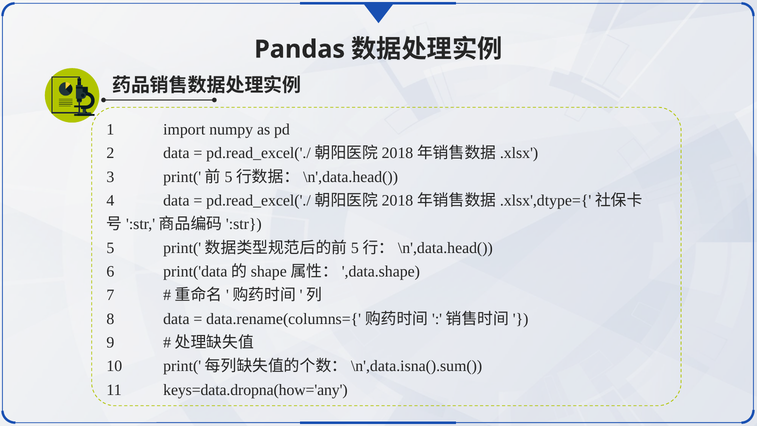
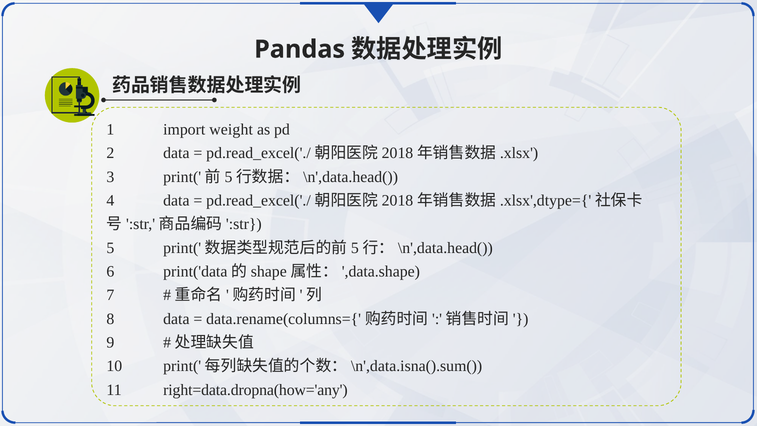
numpy: numpy -> weight (231, 130)
keys=data.dropna(how='any: keys=data.dropna(how='any -> right=data.dropna(how='any (255, 390)
